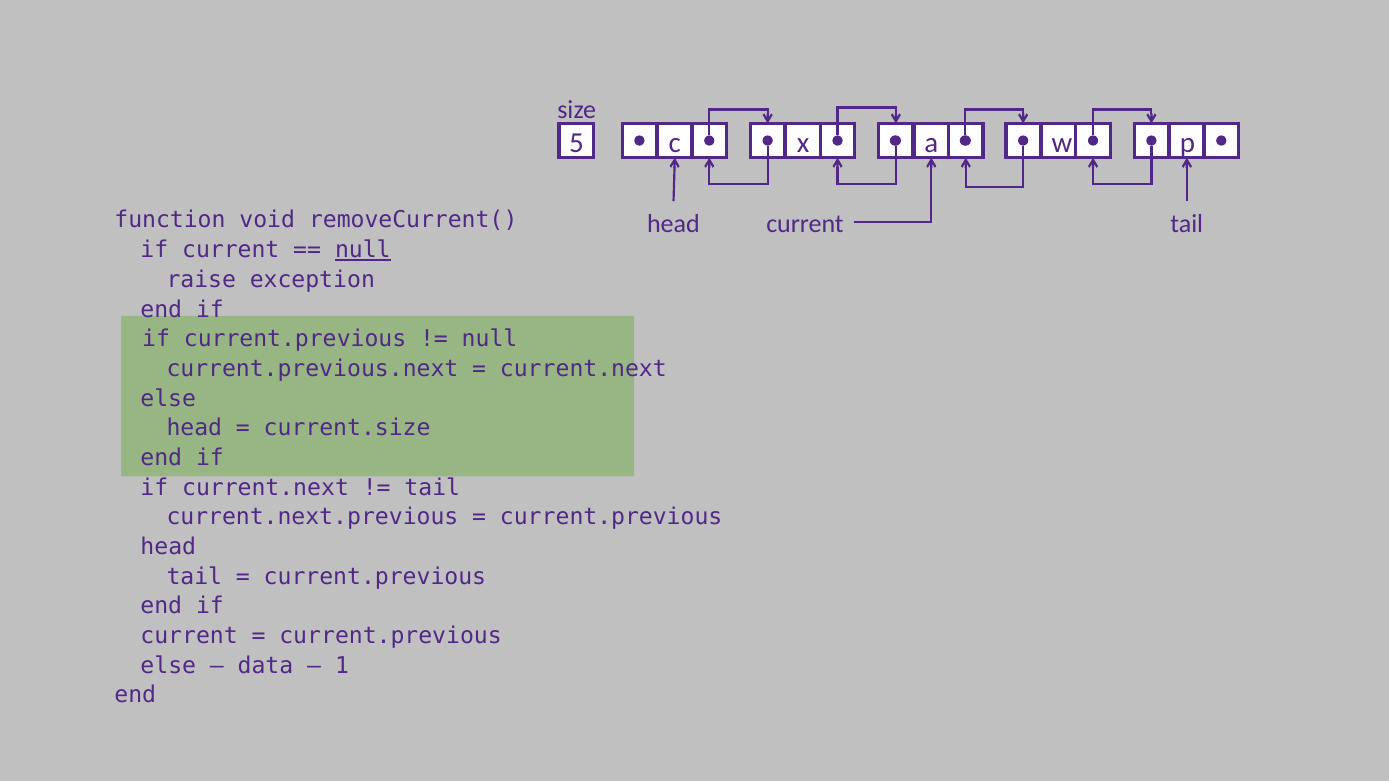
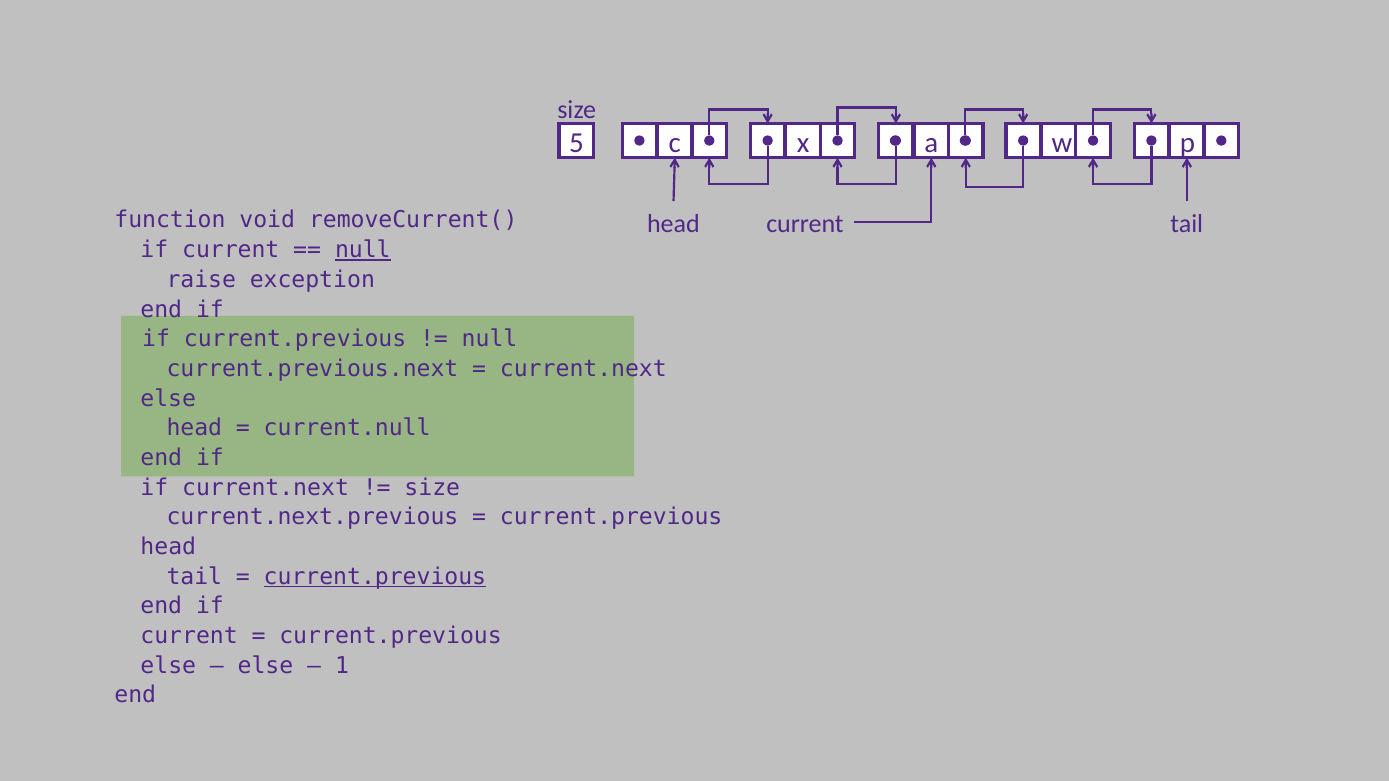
current.size: current.size -> current.null (347, 428)
tail: tail -> size (432, 488)
current.previous underline: none -> present (375, 577)
data: data -> else (265, 666)
